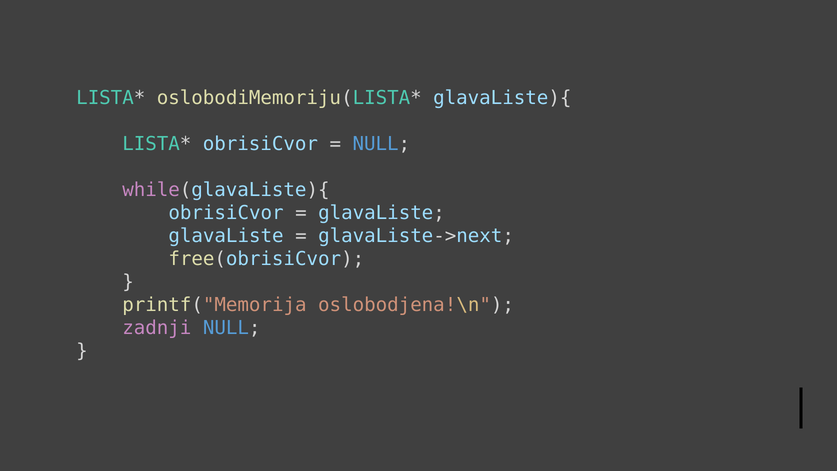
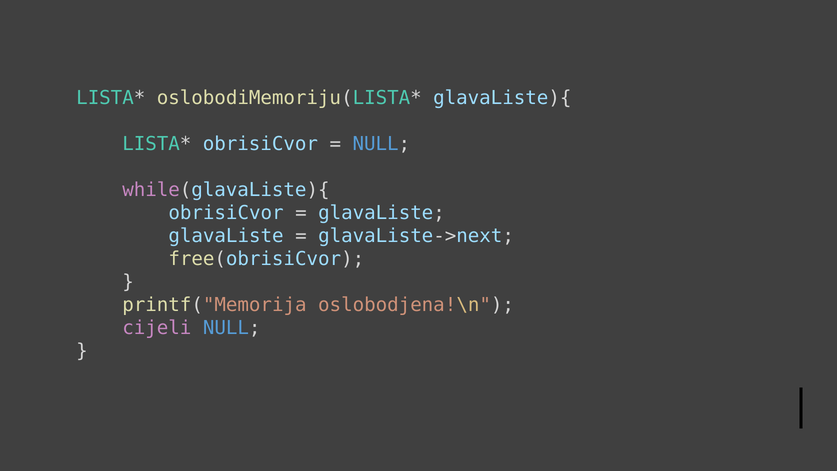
zadnji: zadnji -> cijeli (157, 328)
